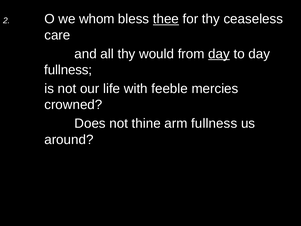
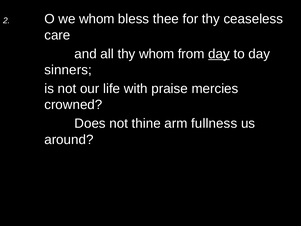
thee underline: present -> none (166, 19)
thy would: would -> whom (157, 54)
fullness: fullness -> sinners (68, 70)
feeble: feeble -> praise (170, 89)
